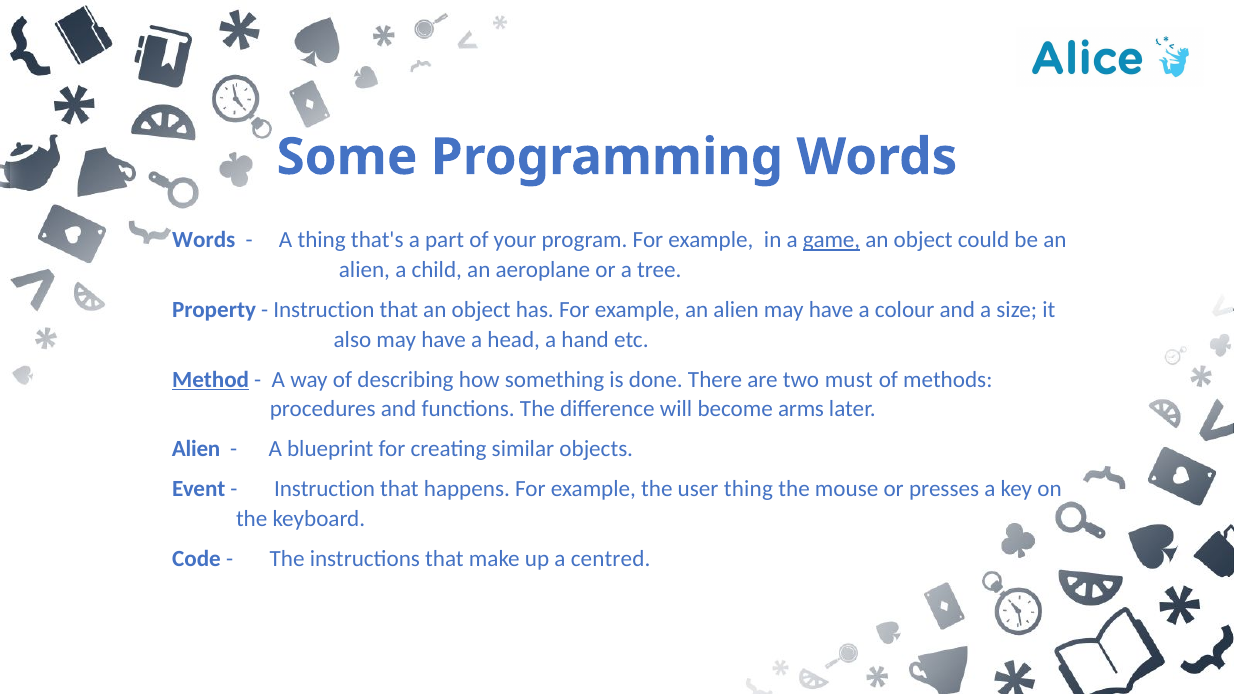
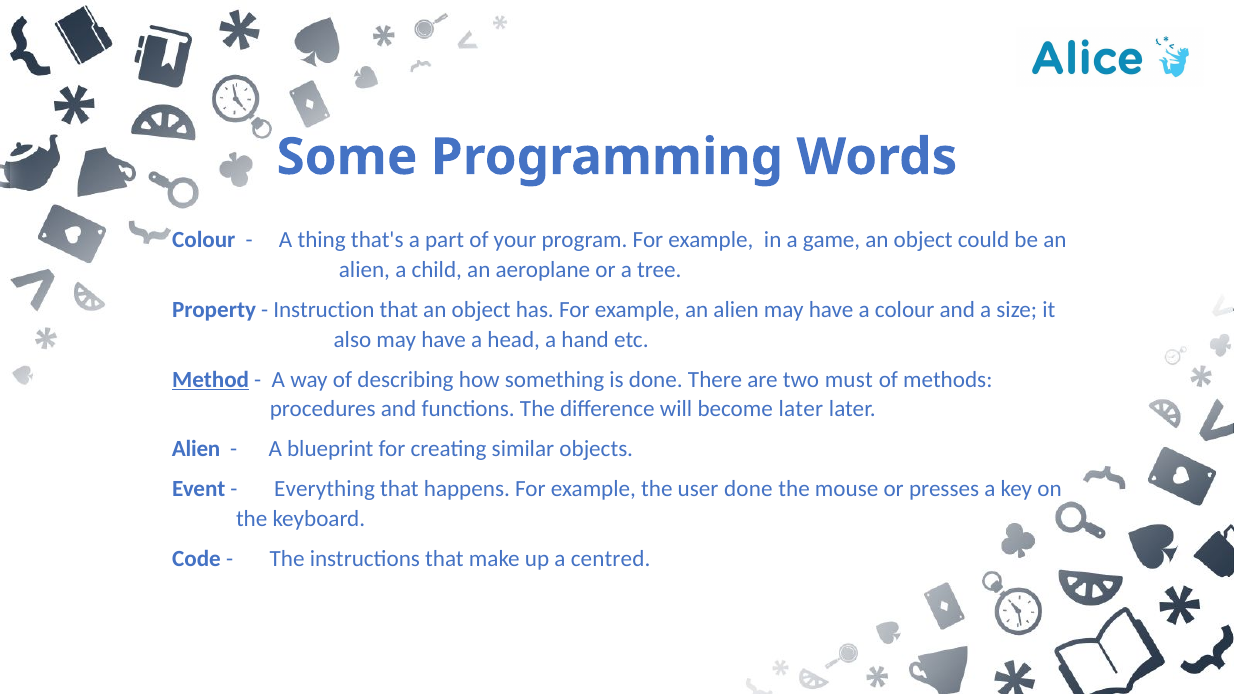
Words: Words -> Colour (204, 240)
game underline: present -> none (831, 240)
become arms: arms -> later (801, 409)
Instruction: Instruction -> Everything (325, 489)
user thing: thing -> done (748, 489)
